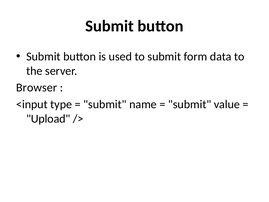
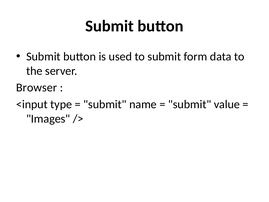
Upload: Upload -> Images (48, 119)
